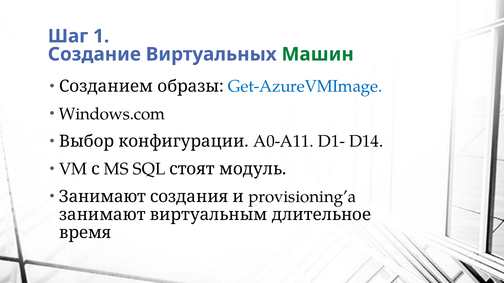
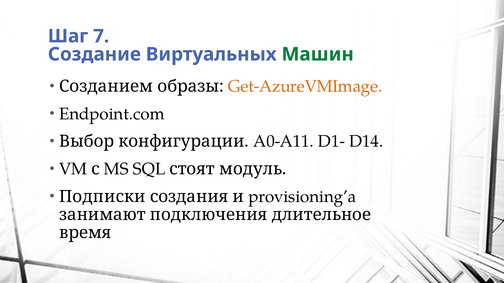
1: 1 -> 7 (101, 36)
Get-AzureVMImage colour: blue -> orange (305, 86)
Windows.com: Windows.com -> Endpoint.com (112, 114)
Занимают: Занимают -> Подписки (102, 197)
виртуальным: виртуальным -> подключения (209, 215)
